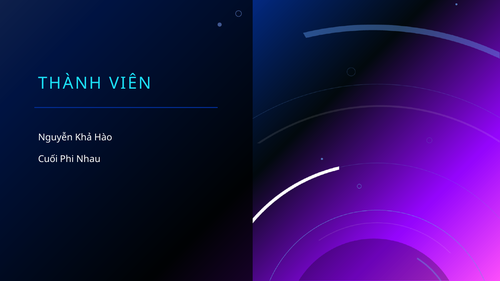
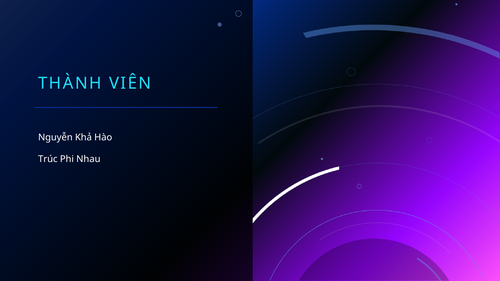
Cuối: Cuối -> Trúc (48, 159)
